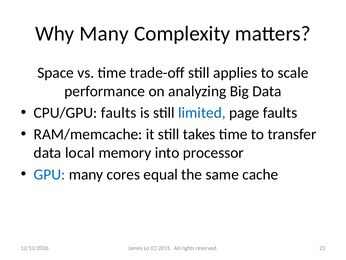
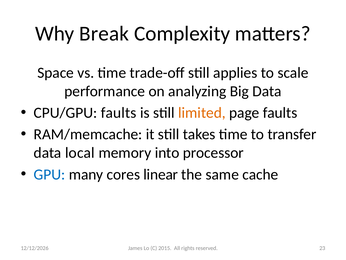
Why Many: Many -> Break (104, 33)
limited colour: blue -> orange (202, 113)
equal: equal -> linear (161, 174)
